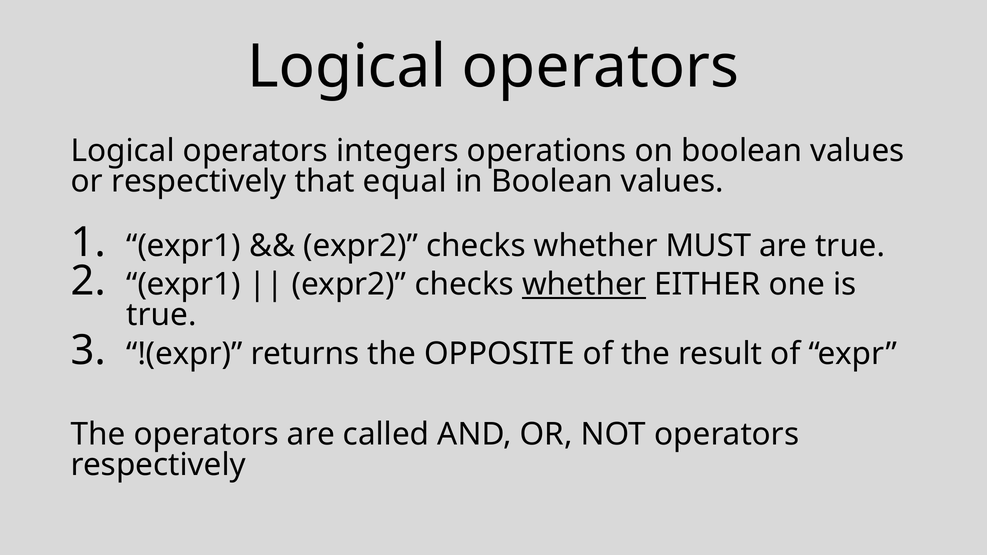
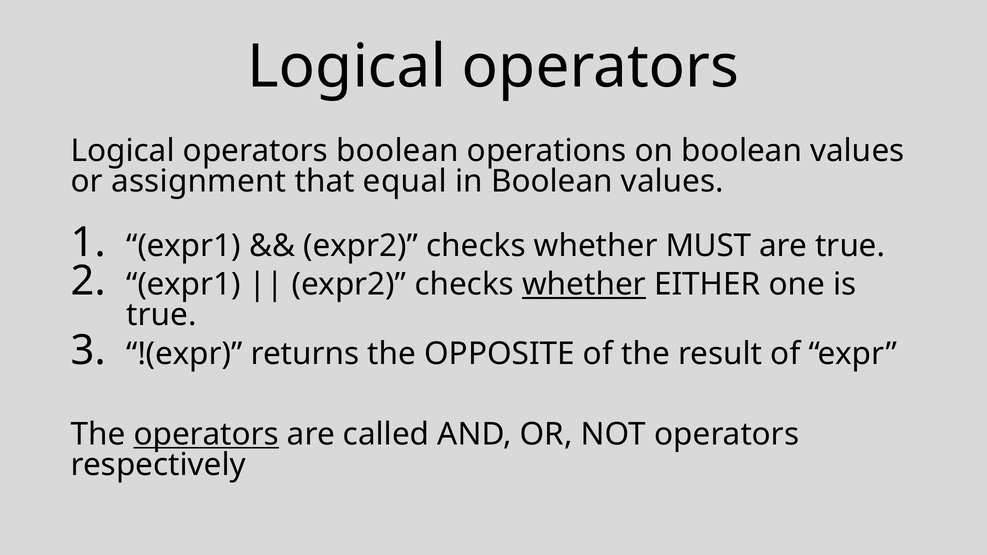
operators integers: integers -> boolean (397, 151)
or respectively: respectively -> assignment (199, 181)
operators underline: none -> present (206, 434)
